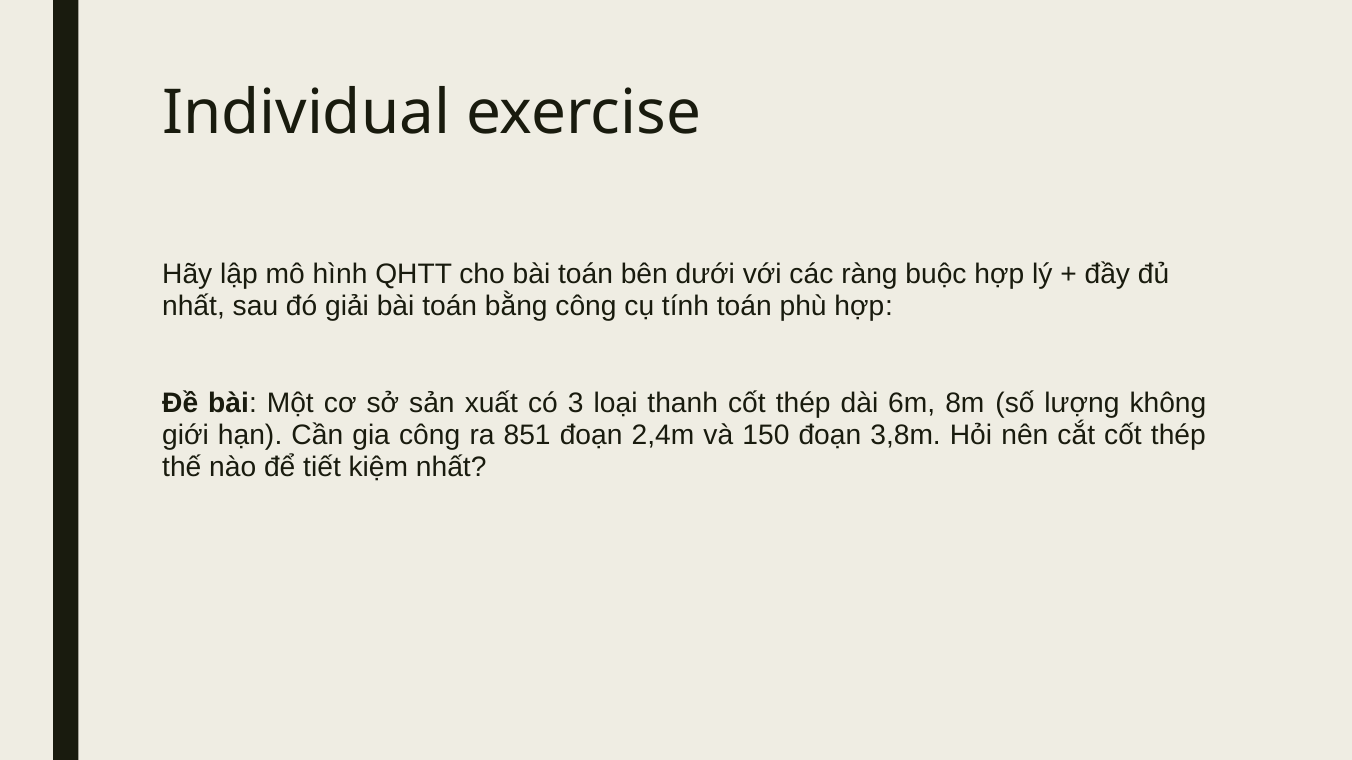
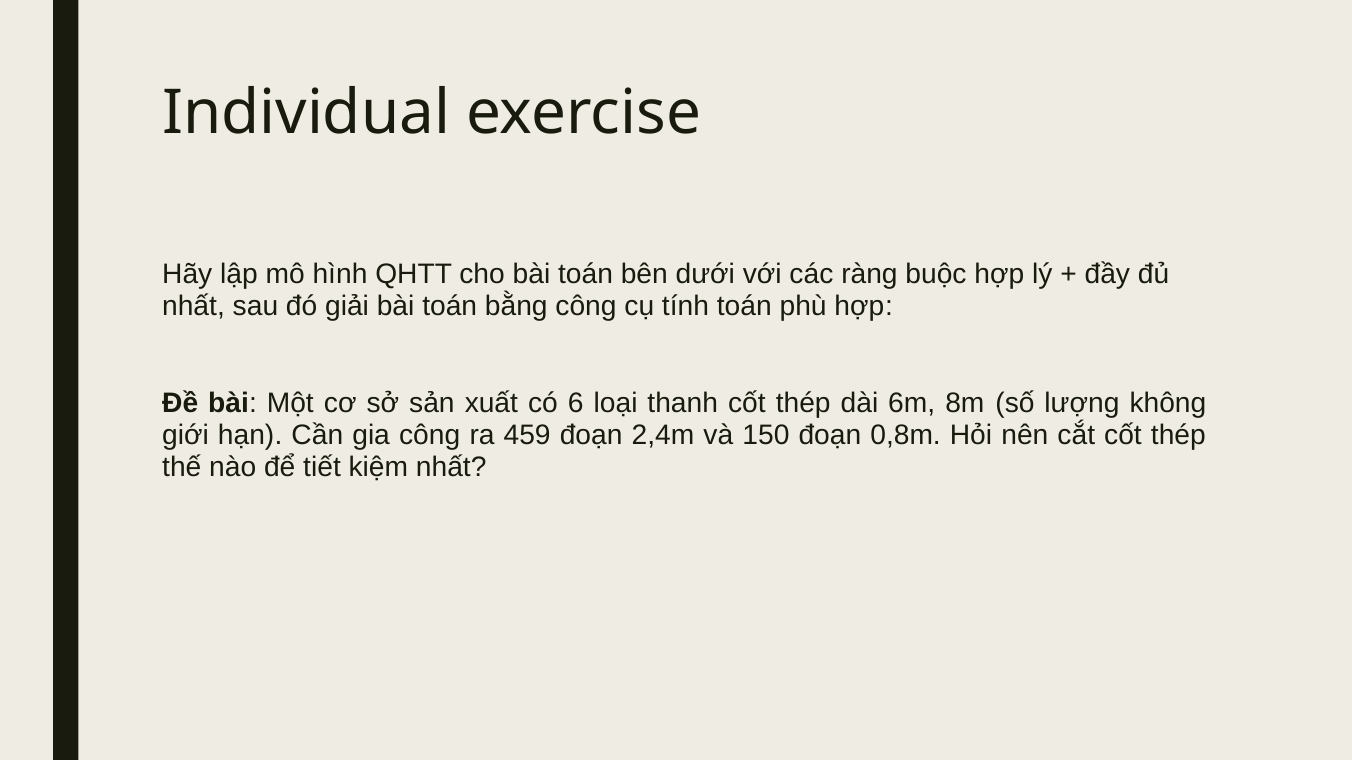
3: 3 -> 6 (576, 404)
851: 851 -> 459 (527, 436)
3,8m: 3,8m -> 0,8m (906, 436)
